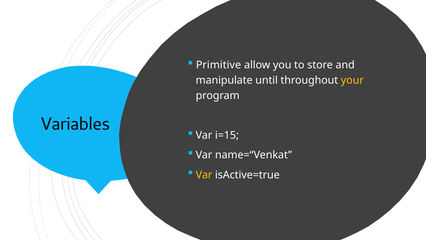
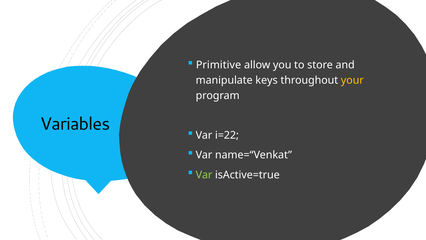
until: until -> keys (267, 80)
i=15: i=15 -> i=22 (227, 135)
Var colour: yellow -> light green (204, 175)
